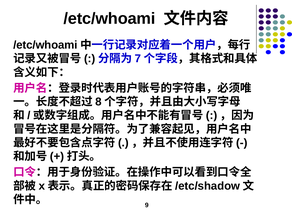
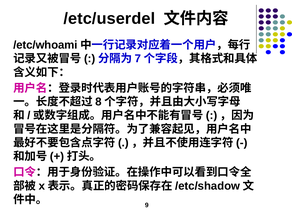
/etc/whoami: /etc/whoami -> /etc/userdel (109, 19)
